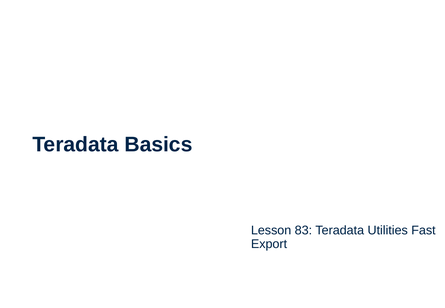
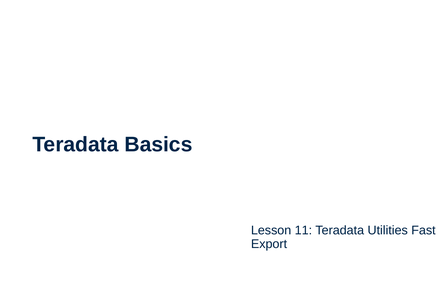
83: 83 -> 11 (303, 231)
